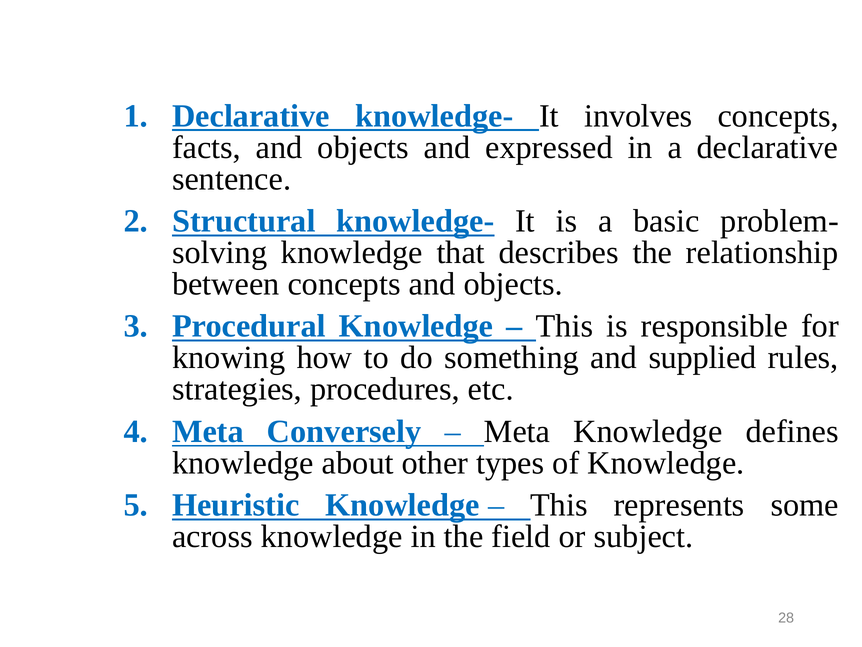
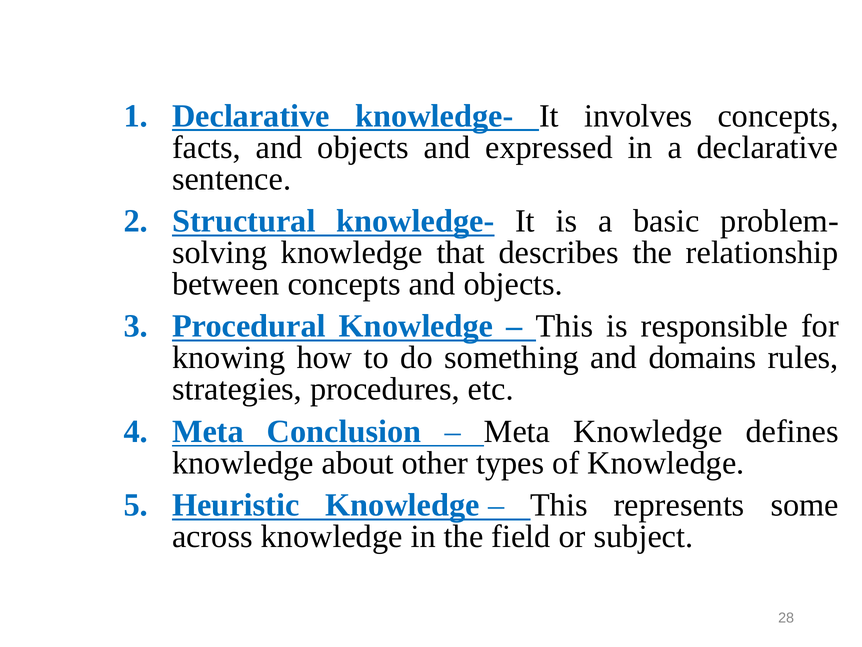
supplied: supplied -> domains (702, 358)
Conversely: Conversely -> Conclusion (344, 431)
